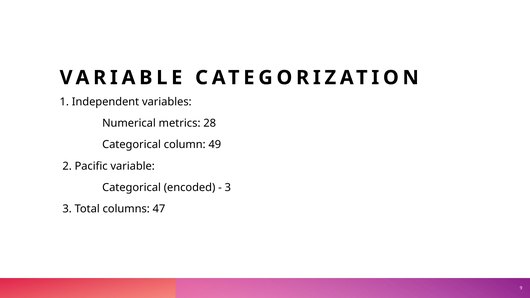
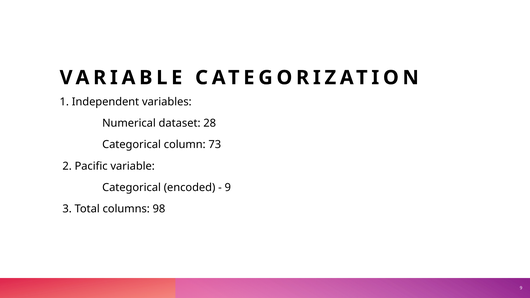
metrics: metrics -> dataset (180, 123)
49: 49 -> 73 (215, 145)
3: 3 -> 9 (228, 188)
47: 47 -> 98 (159, 209)
